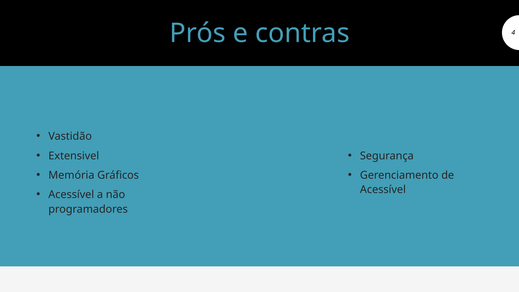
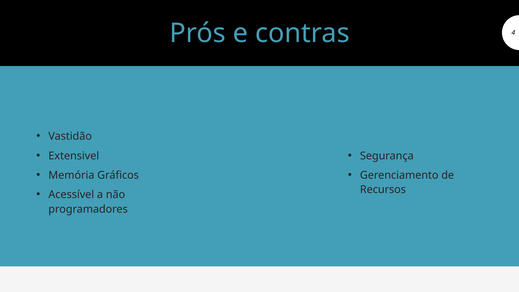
Acessível: Acessível -> Recursos (383, 190)
